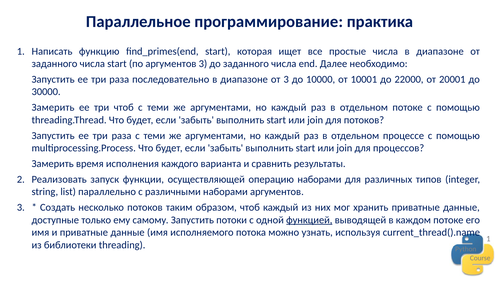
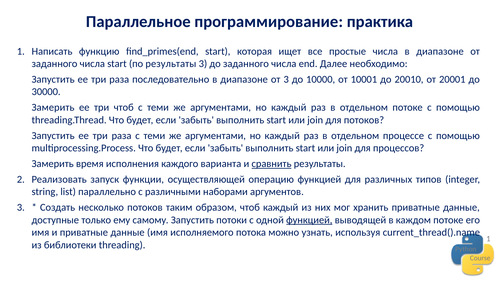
по аргументов: аргументов -> результаты (171, 64)
22000: 22000 -> 20010 (409, 79)
сравнить underline: none -> present (272, 164)
операцию наборами: наборами -> функцией (319, 179)
